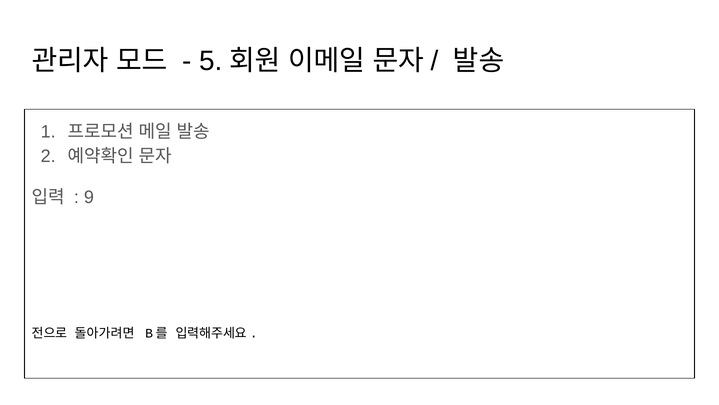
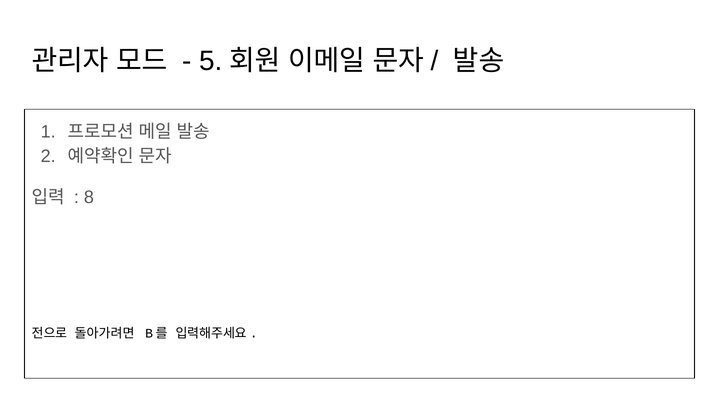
9: 9 -> 8 (89, 197)
